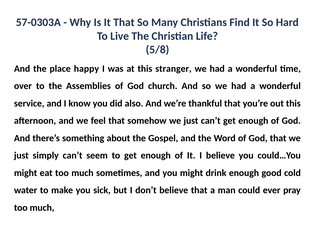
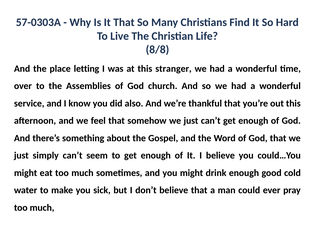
5/8: 5/8 -> 8/8 (157, 50)
happy: happy -> letting (87, 68)
